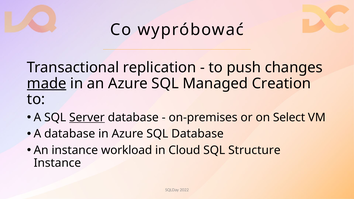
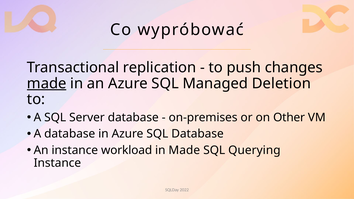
Creation: Creation -> Deletion (281, 84)
Server underline: present -> none (87, 117)
Select: Select -> Other (289, 117)
in Cloud: Cloud -> Made (184, 150)
Structure: Structure -> Querying (254, 150)
